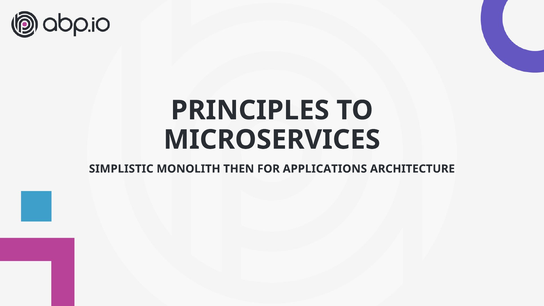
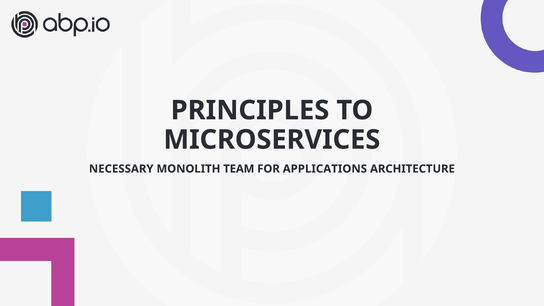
SIMPLISTIC: SIMPLISTIC -> NECESSARY (121, 169)
THEN: THEN -> TEAM (239, 169)
